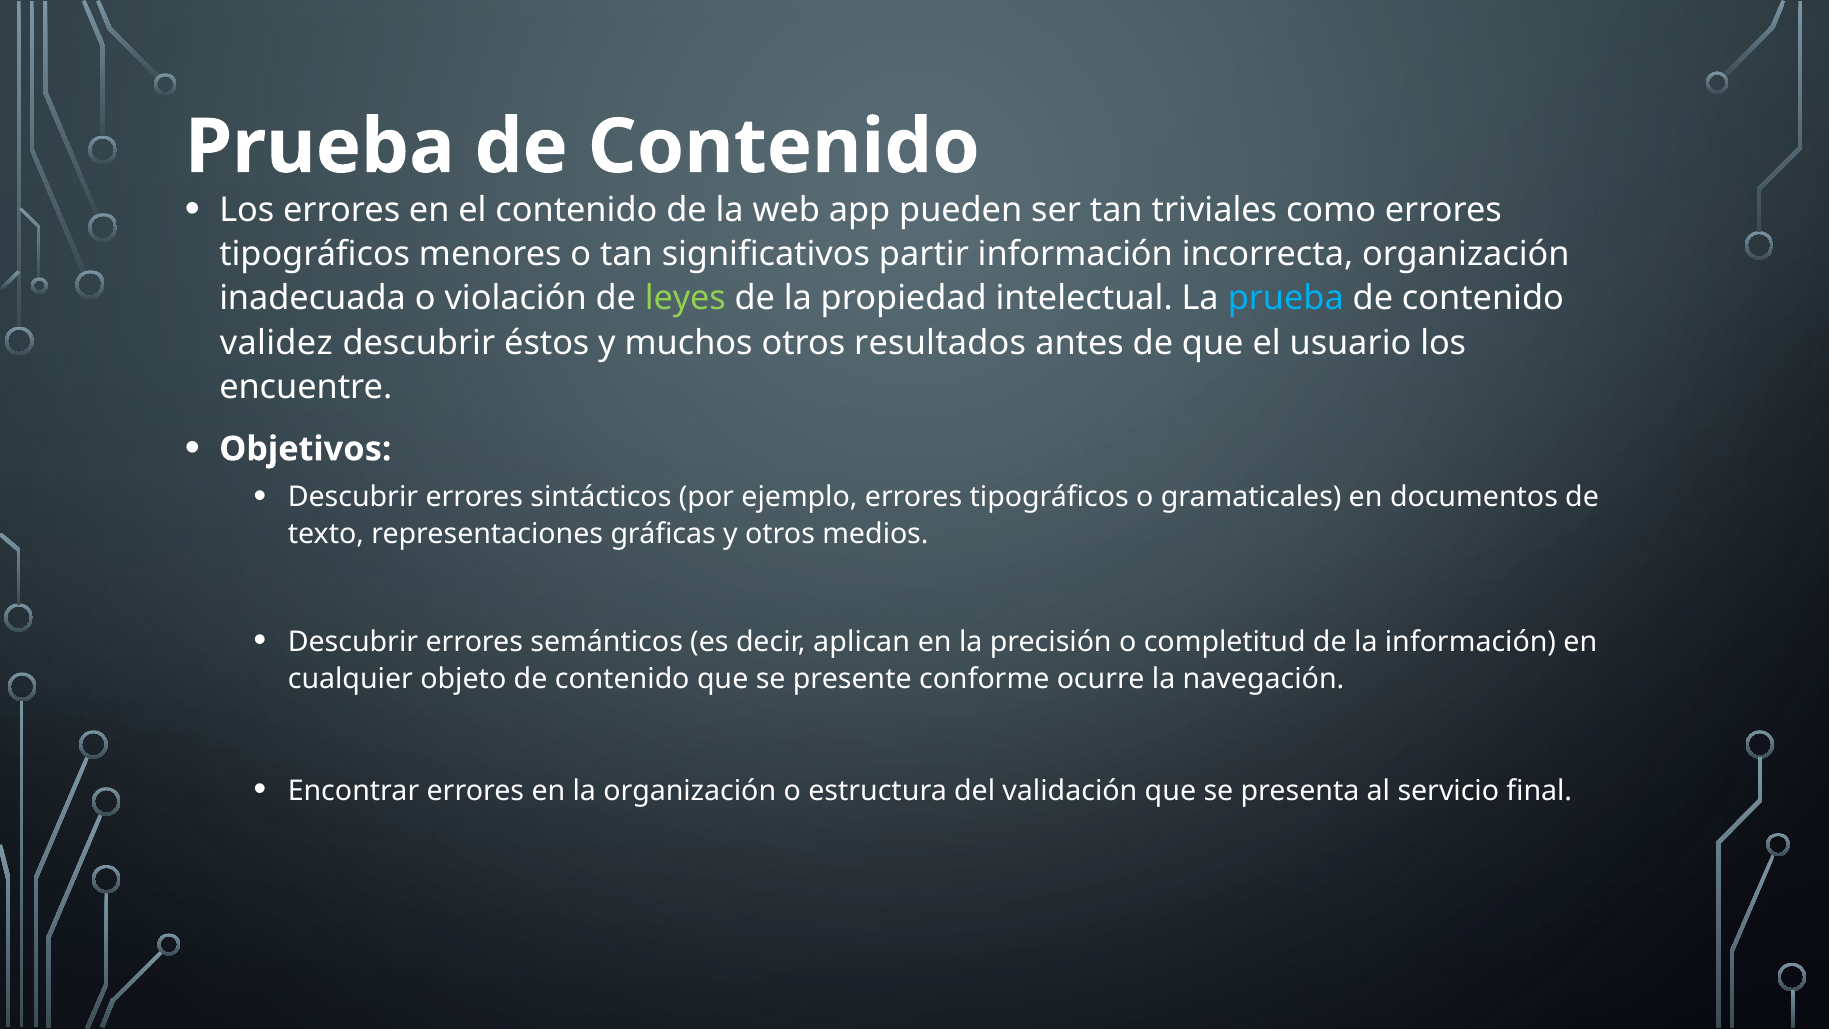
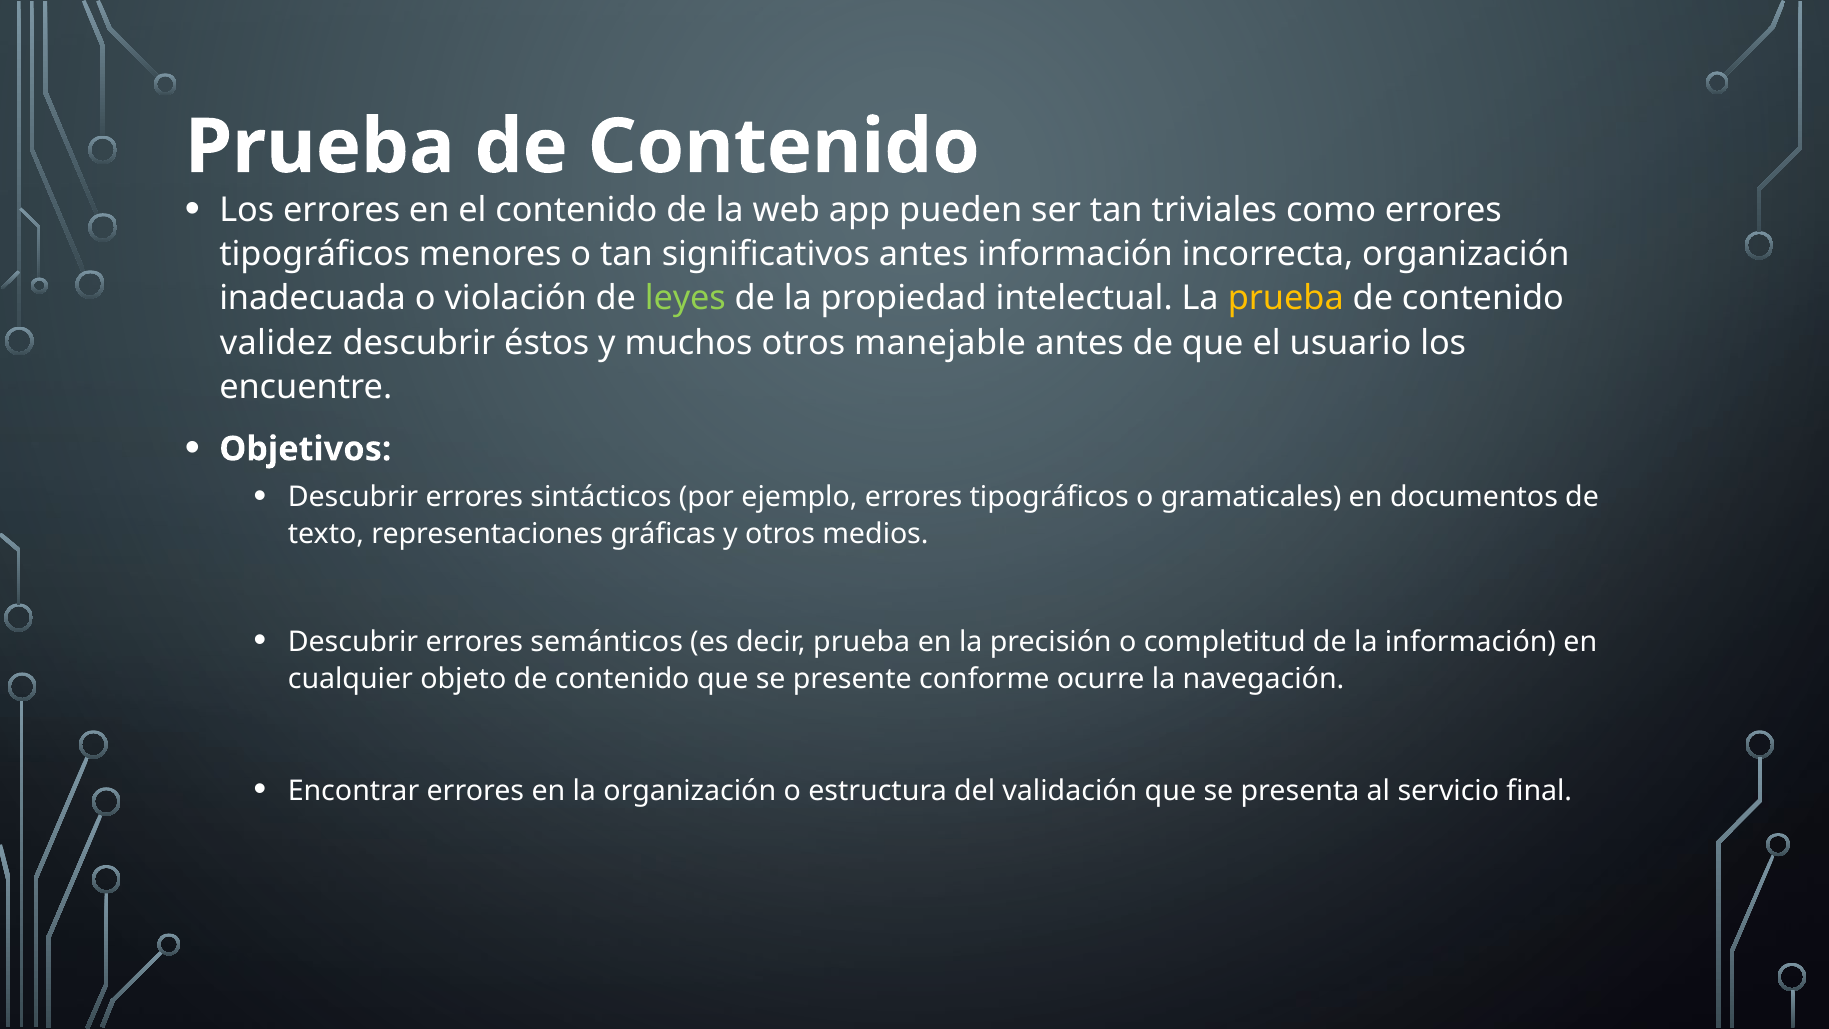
significativos partir: partir -> antes (924, 254)
prueba colour: light blue -> yellow (1286, 299)
resultados: resultados -> manejable (940, 343)
decir aplican: aplican -> prueba (862, 641)
